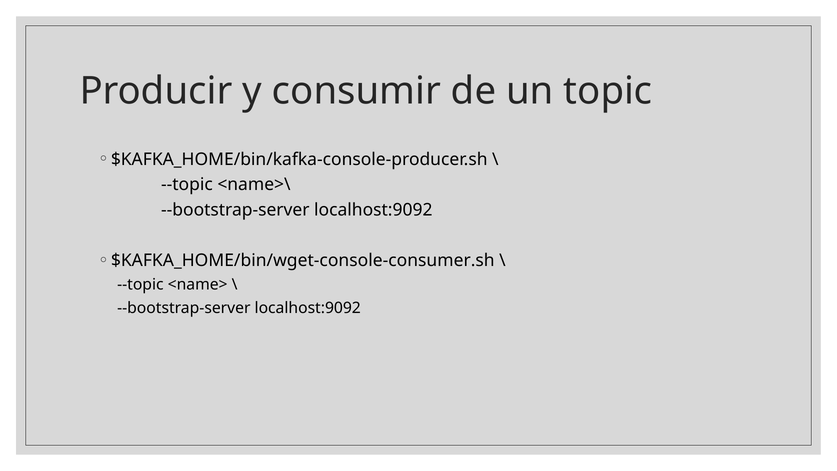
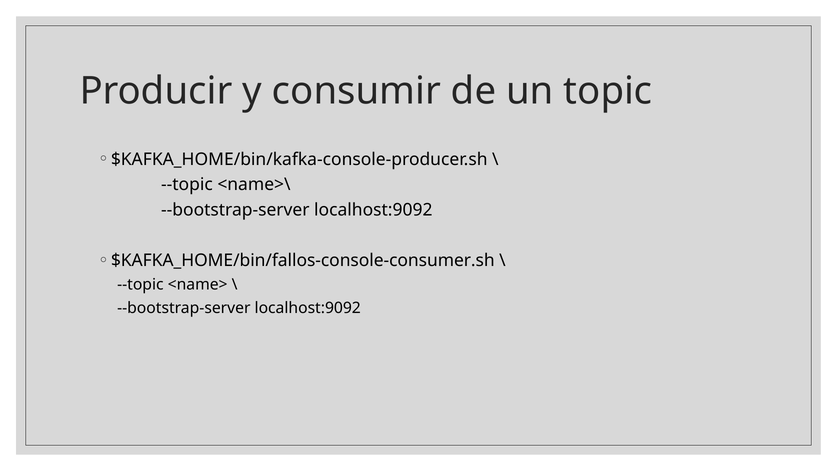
$KAFKA_HOME/bin/wget-console-consumer.sh: $KAFKA_HOME/bin/wget-console-consumer.sh -> $KAFKA_HOME/bin/fallos-console-consumer.sh (303, 260)
